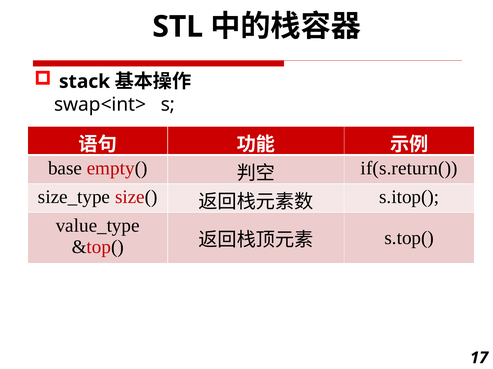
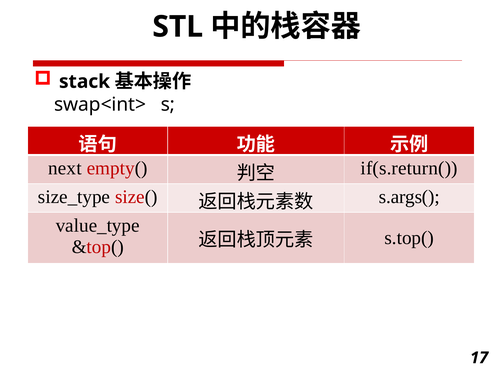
base: base -> next (65, 169)
s.itop(: s.itop( -> s.args( (409, 197)
